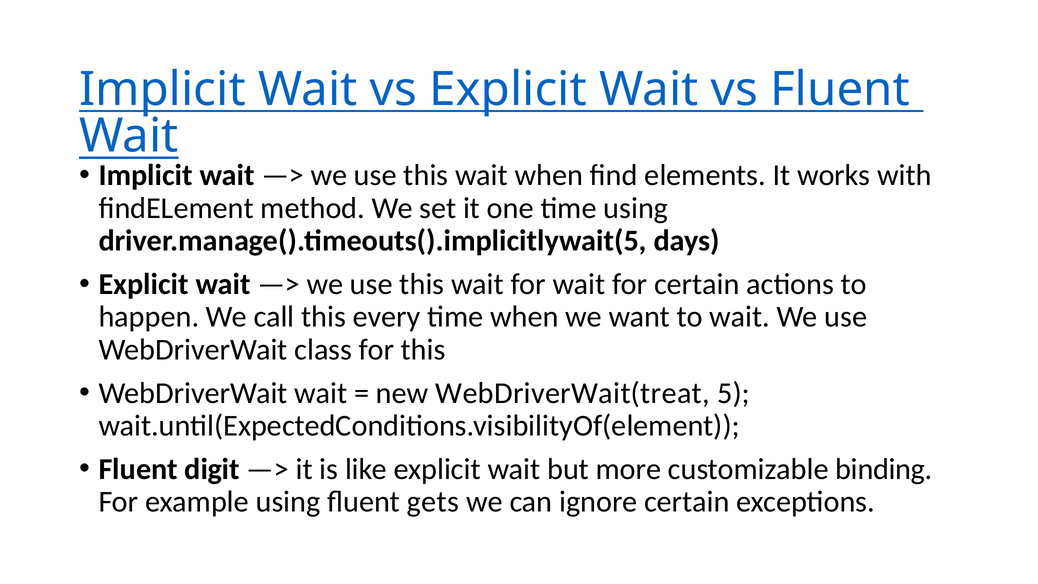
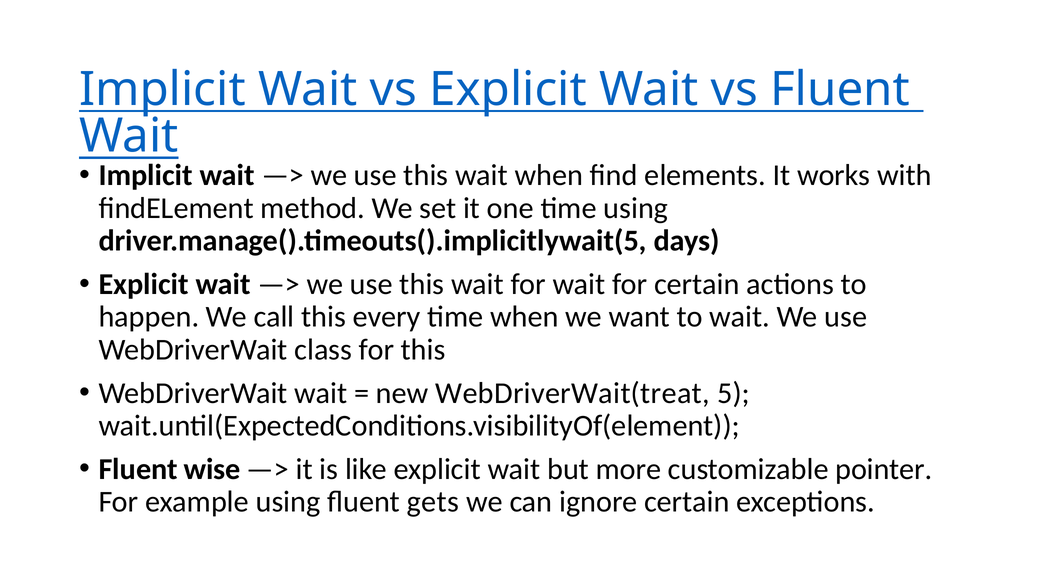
digit: digit -> wise (212, 469)
binding: binding -> pointer (884, 469)
